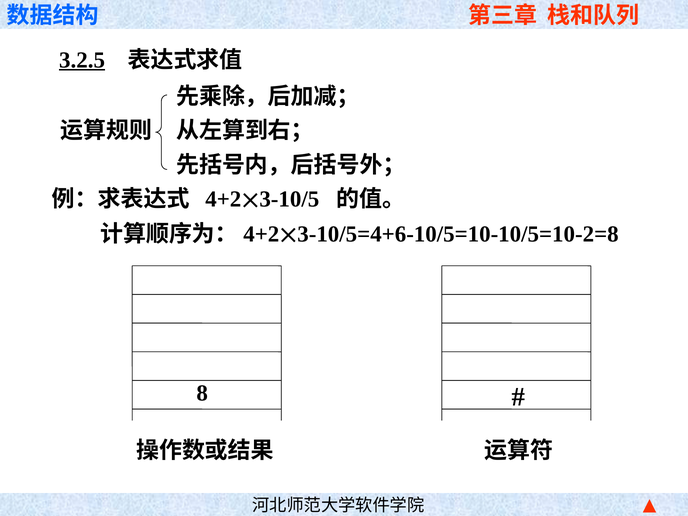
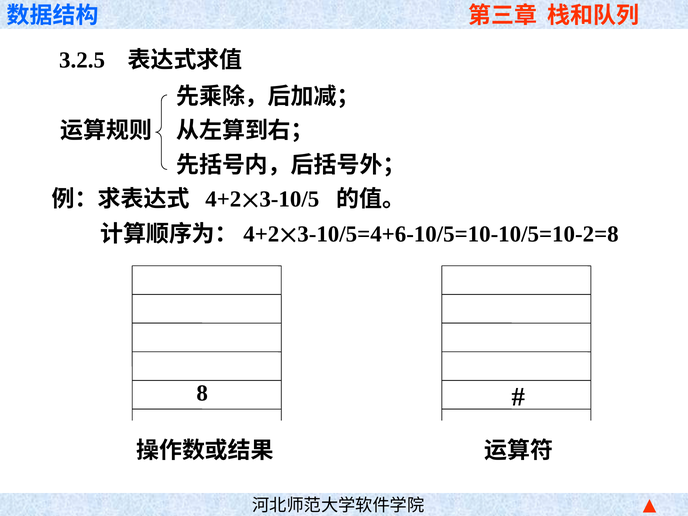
3.2.5 underline: present -> none (82, 60)
